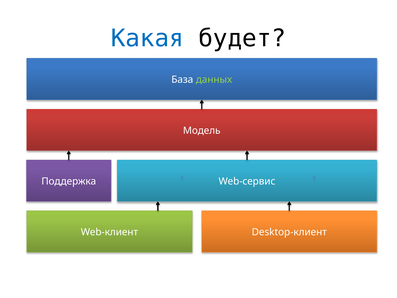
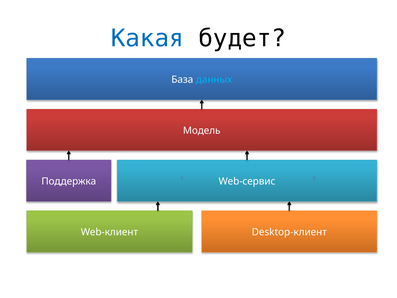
данных colour: light green -> light blue (214, 80)
